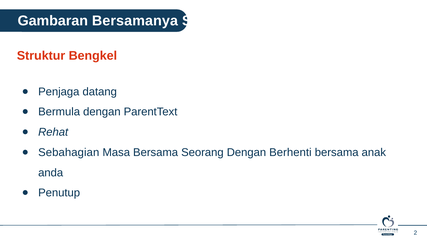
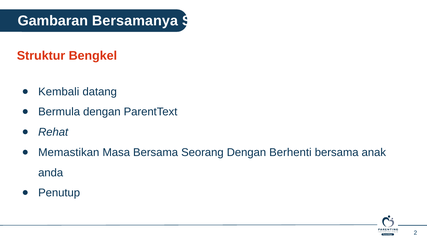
Penjaga: Penjaga -> Kembali (59, 92)
Sebahagian: Sebahagian -> Memastikan (69, 153)
